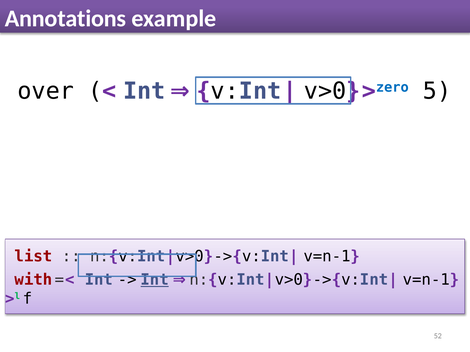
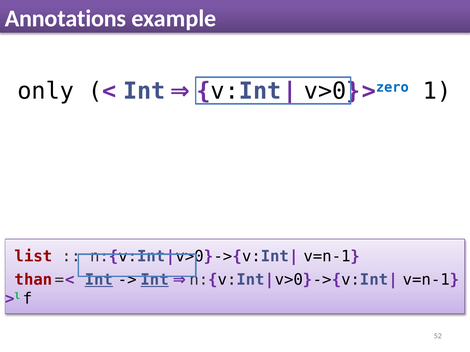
over: over -> only (46, 91)
5: 5 -> 1 (437, 91)
with: with -> than (33, 280)
Int underline: none -> present (99, 280)
